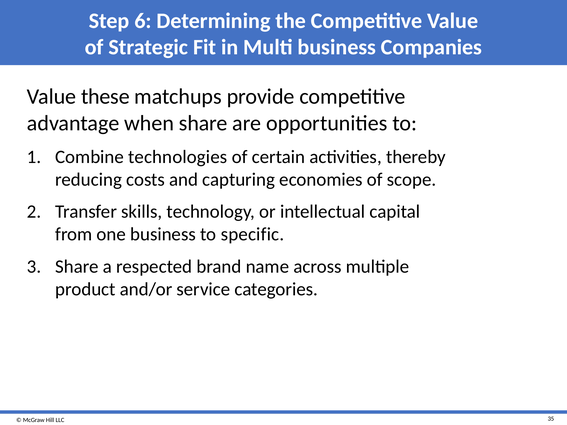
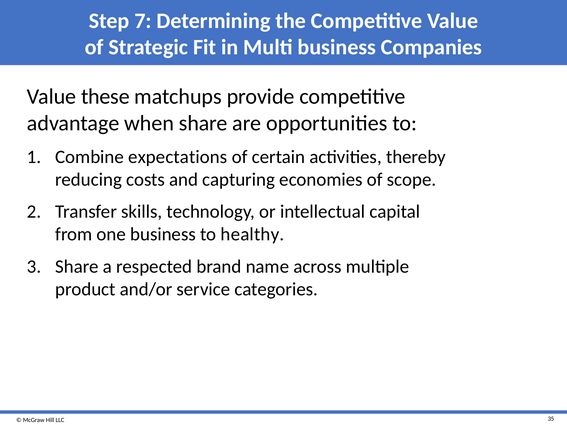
6: 6 -> 7 (143, 21)
technologies: technologies -> expectations (178, 157)
specific: specific -> healthy (252, 235)
